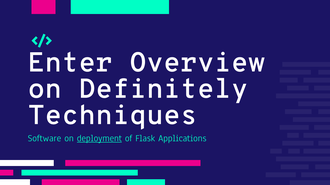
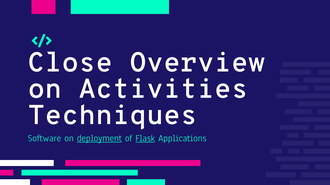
Enter: Enter -> Close (70, 63)
Definitely: Definitely -> Activities (163, 89)
Flask underline: none -> present (145, 139)
